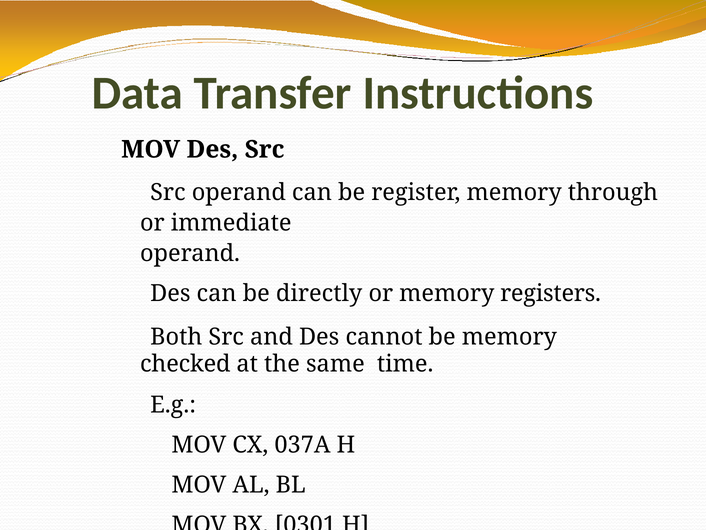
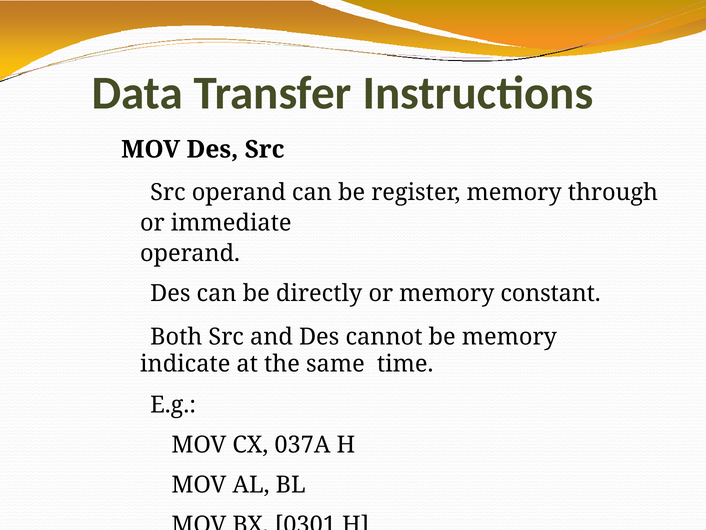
registers: registers -> constant (551, 293)
checked: checked -> indicate (185, 364)
